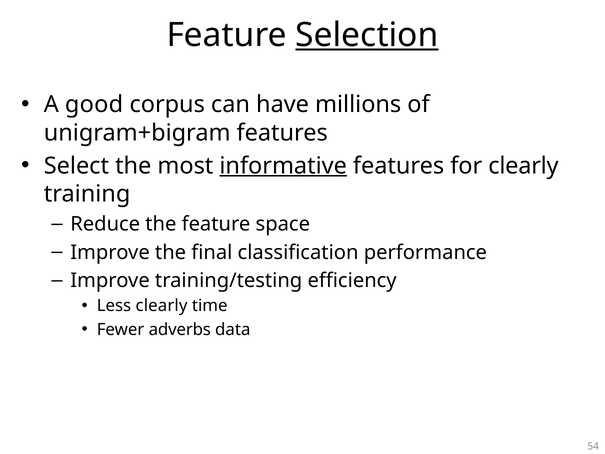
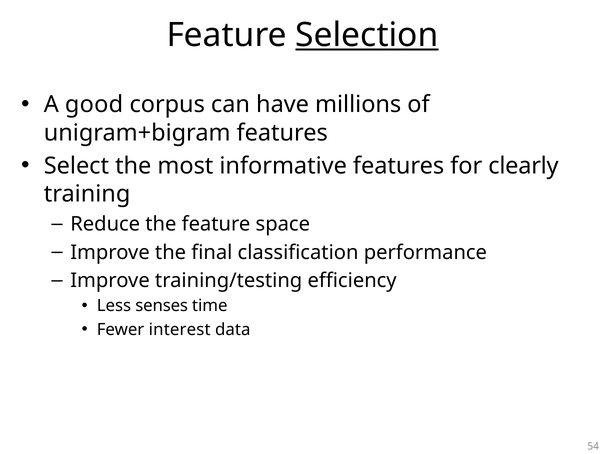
informative underline: present -> none (283, 166)
Less clearly: clearly -> senses (162, 306)
adverbs: adverbs -> interest (180, 329)
